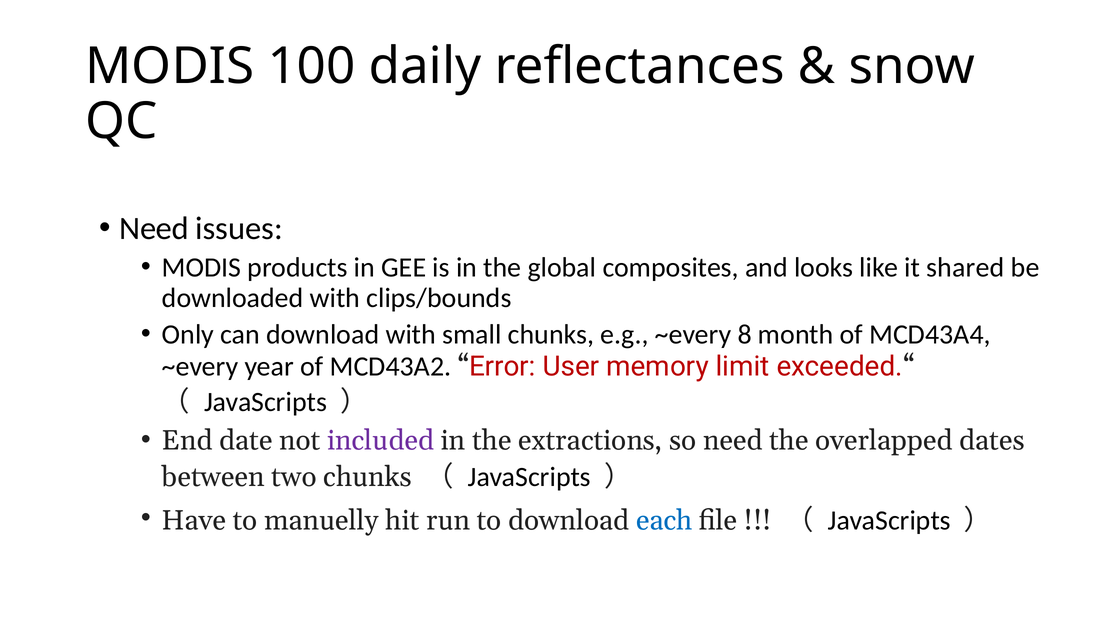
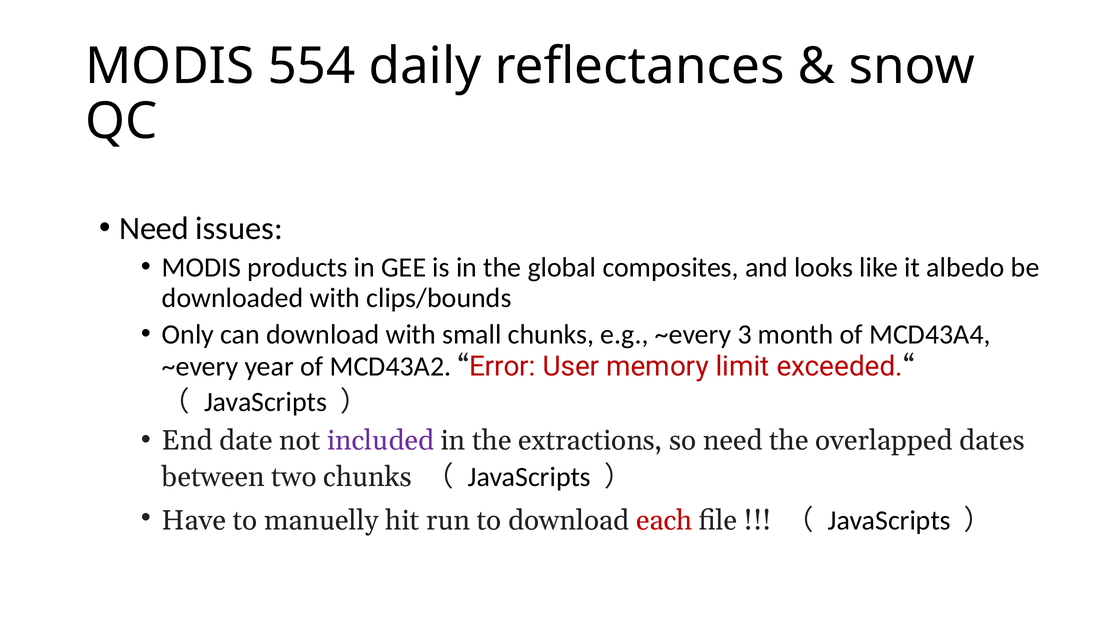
100: 100 -> 554 (312, 66)
shared: shared -> albedo (965, 267)
8: 8 -> 3 (745, 335)
each colour: blue -> red (664, 521)
